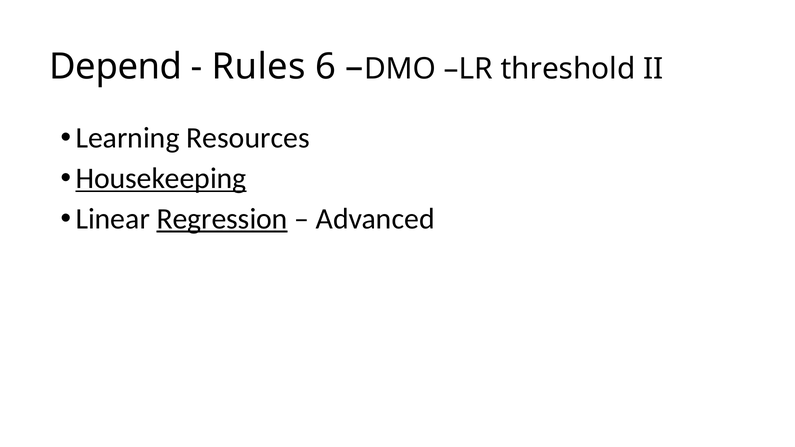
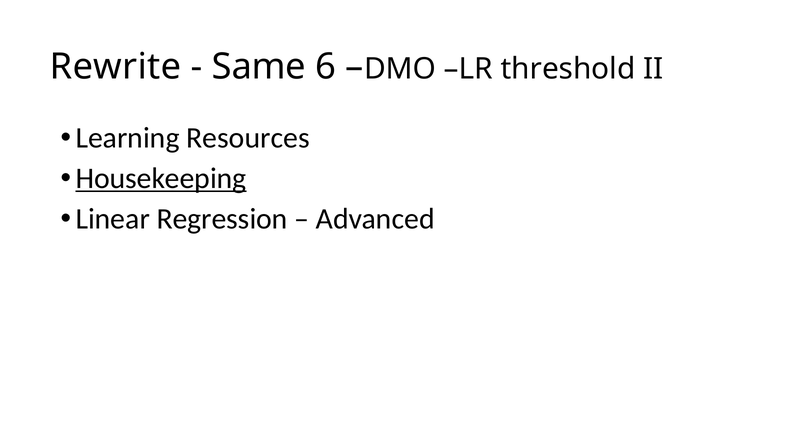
Depend: Depend -> Rewrite (115, 67)
Rules: Rules -> Same (259, 67)
Regression underline: present -> none (222, 219)
